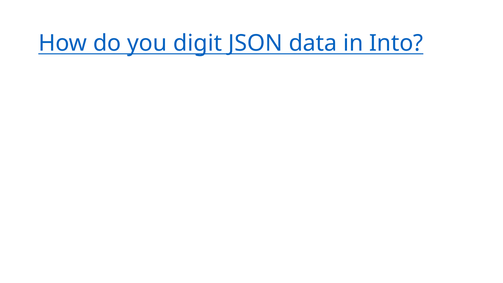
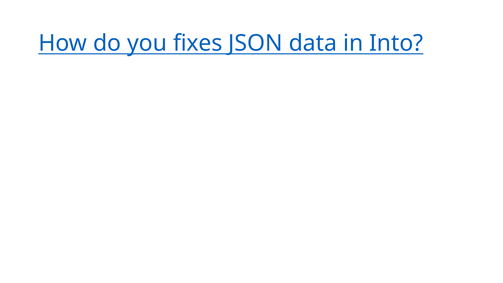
digit: digit -> fixes (198, 43)
